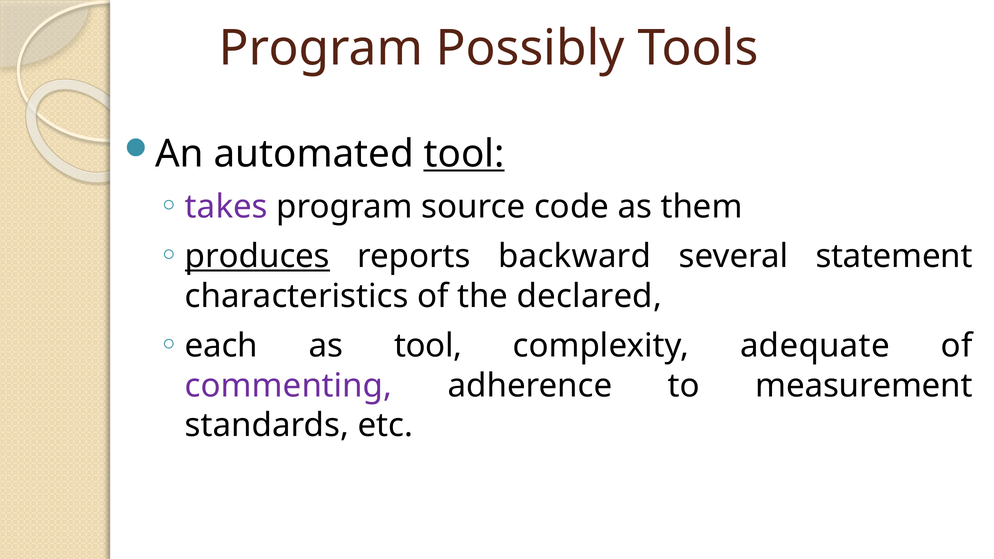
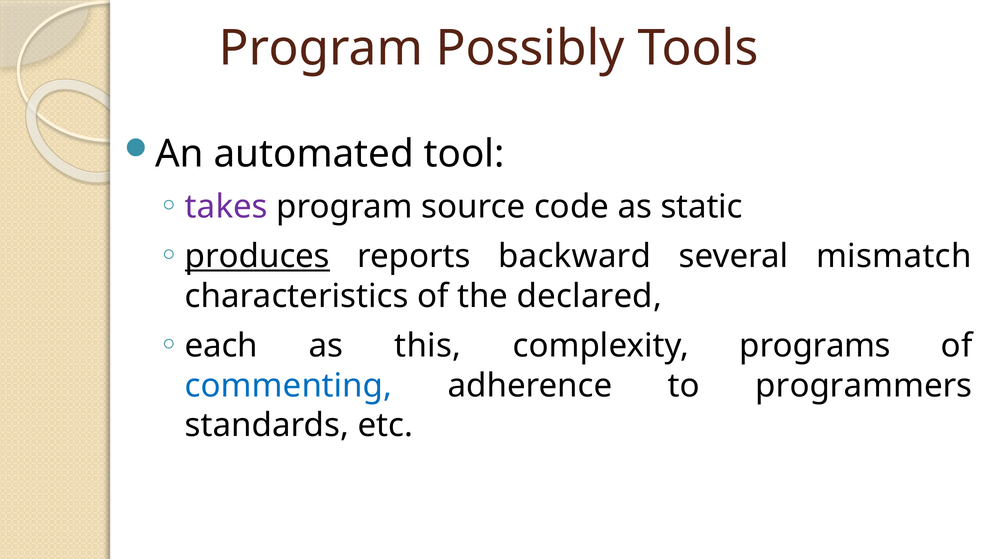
tool underline: present -> none (464, 154)
them: them -> static (702, 207)
statement: statement -> mismatch (894, 257)
as tool: tool -> this (428, 346)
adequate: adequate -> programs (815, 346)
commenting colour: purple -> blue (289, 386)
measurement: measurement -> programmers (864, 386)
